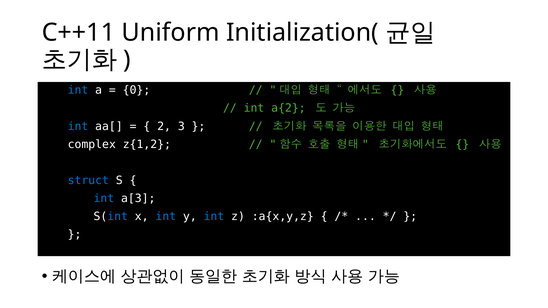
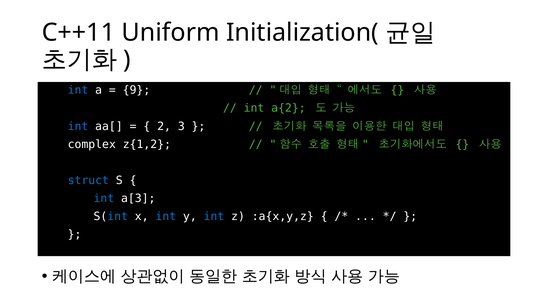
0: 0 -> 9 (136, 90)
